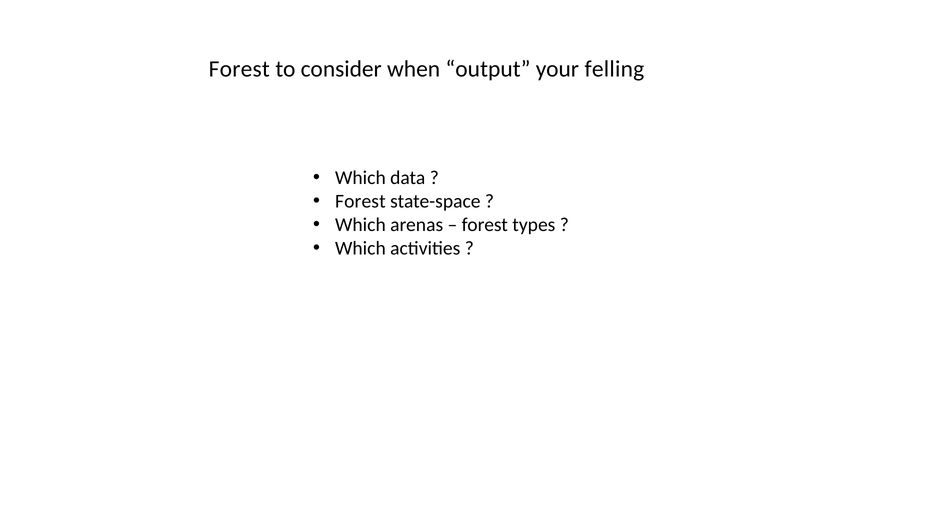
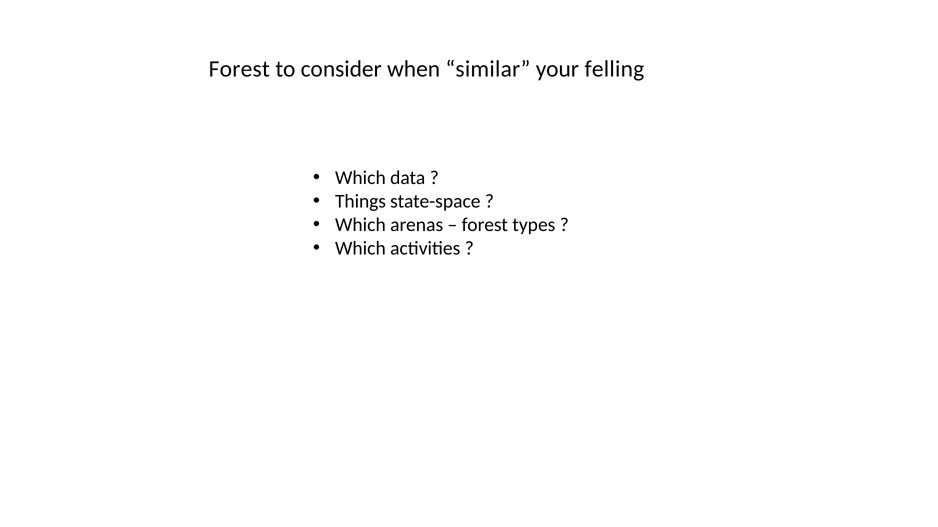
output: output -> similar (488, 69)
Forest: Forest -> Things (360, 202)
